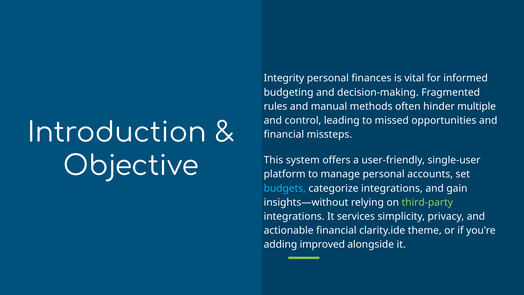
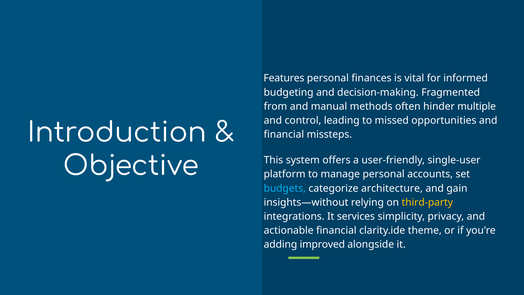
Integrity: Integrity -> Features (284, 78)
rules: rules -> from (275, 106)
categorize integrations: integrations -> architecture (392, 188)
third-party colour: light green -> yellow (427, 202)
